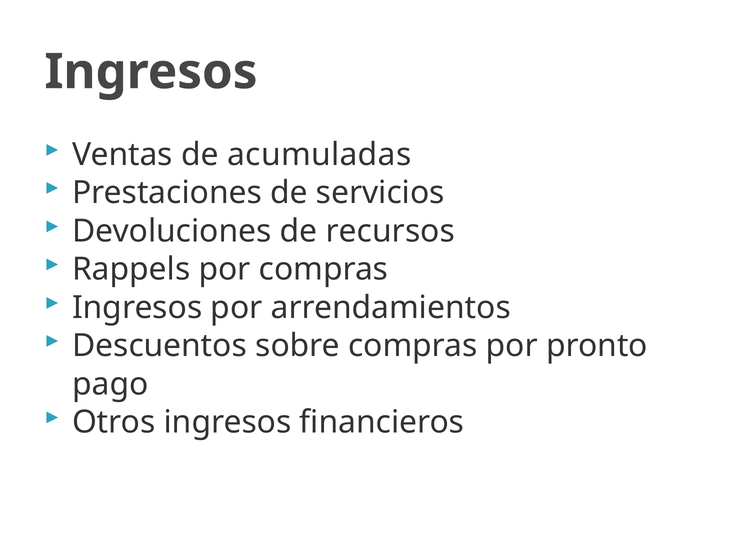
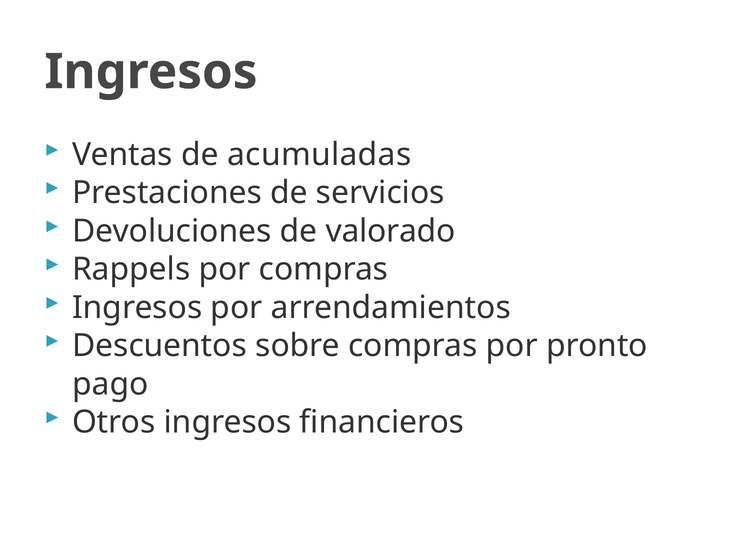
recursos: recursos -> valorado (390, 231)
